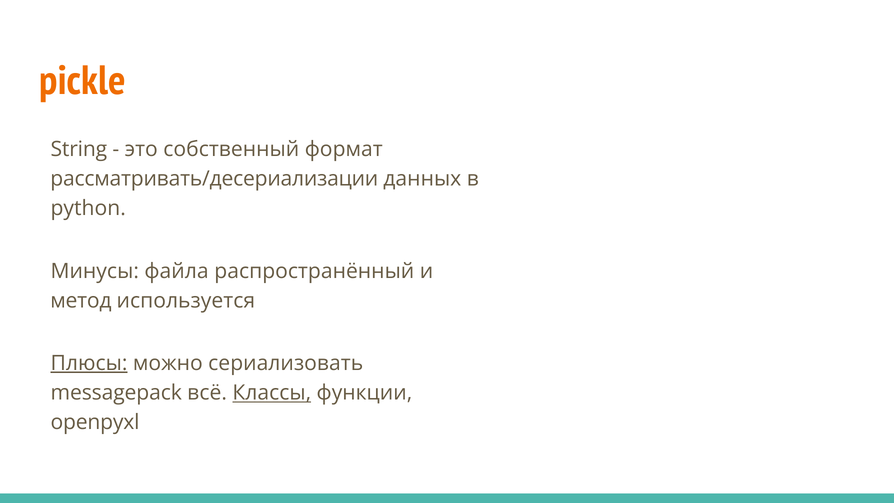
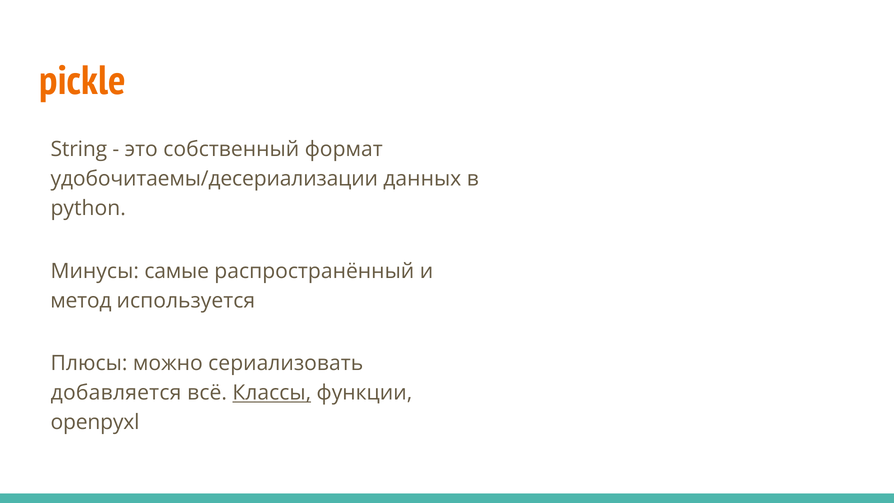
рассматривать/десериализации: рассматривать/десериализации -> удобочитаемы/десериализации (214, 179)
файла: файла -> самые (177, 271)
Плюсы underline: present -> none (89, 363)
messagepack: messagepack -> добавляется (116, 393)
